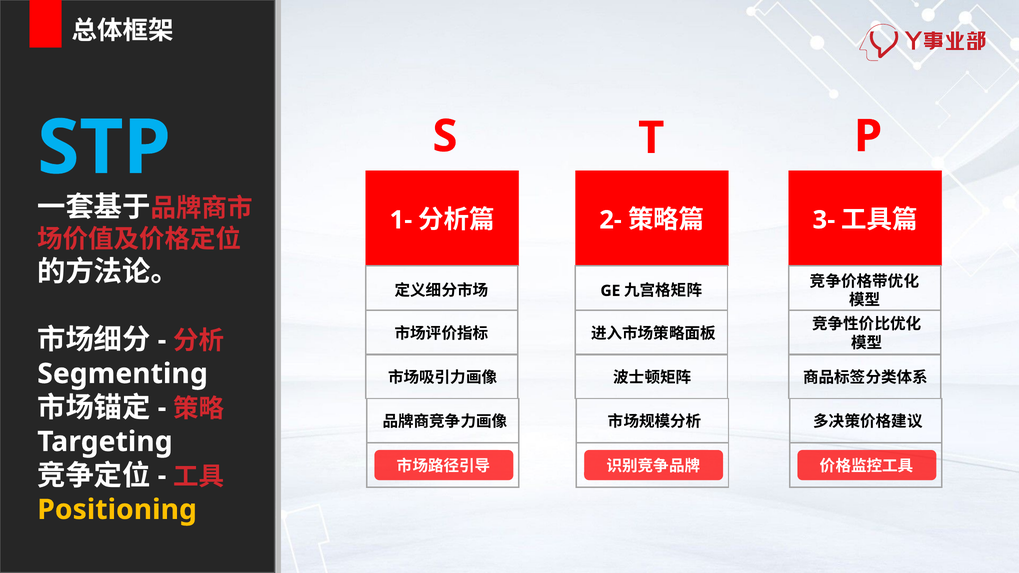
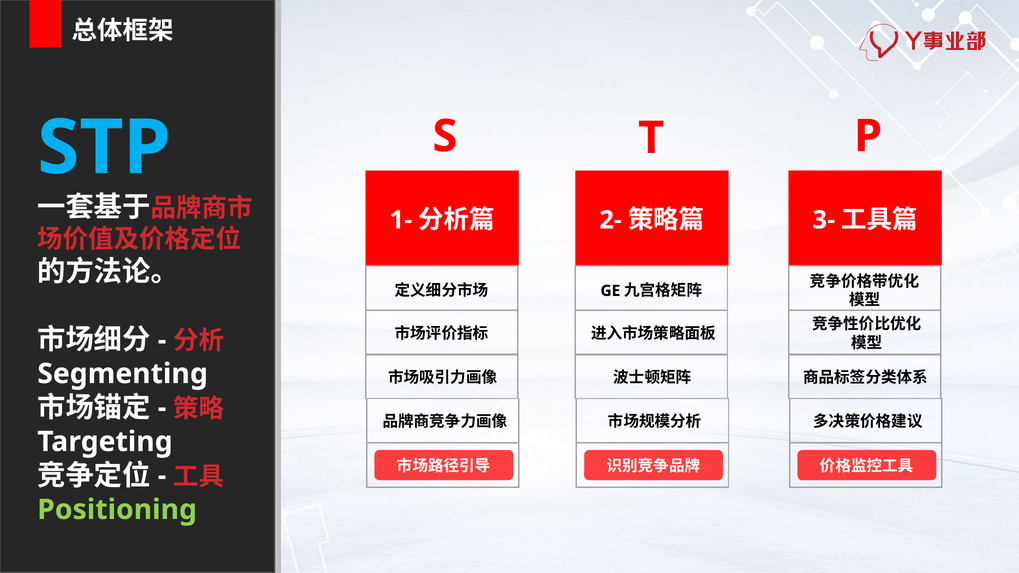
Positioning colour: yellow -> light green (117, 510)
